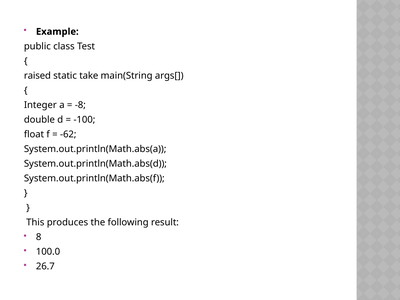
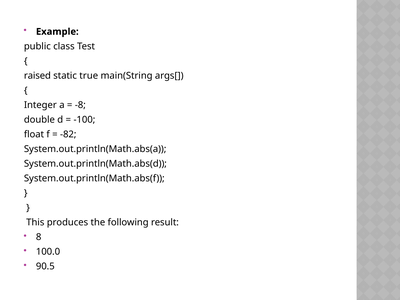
take: take -> true (89, 76)
-62: -62 -> -82 (68, 134)
26.7: 26.7 -> 90.5 (45, 266)
